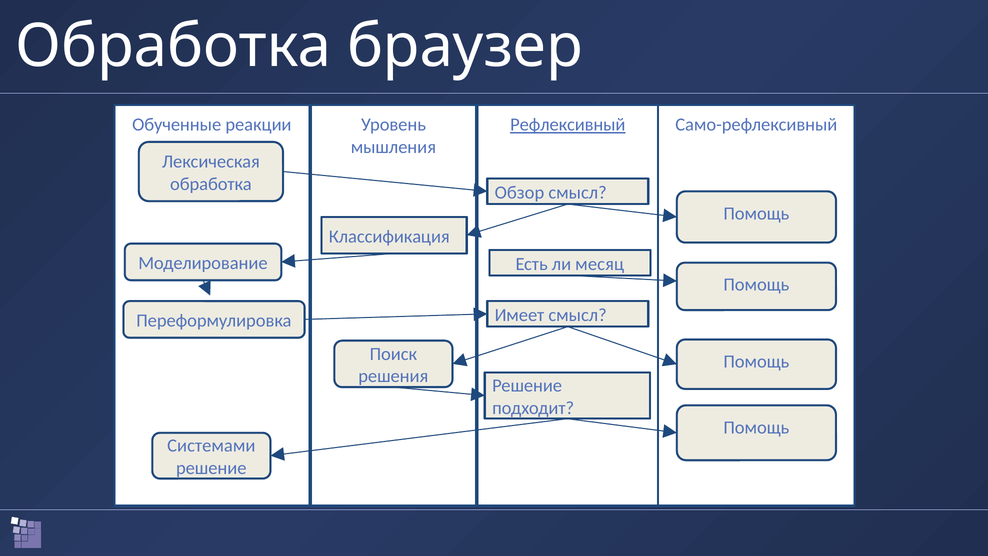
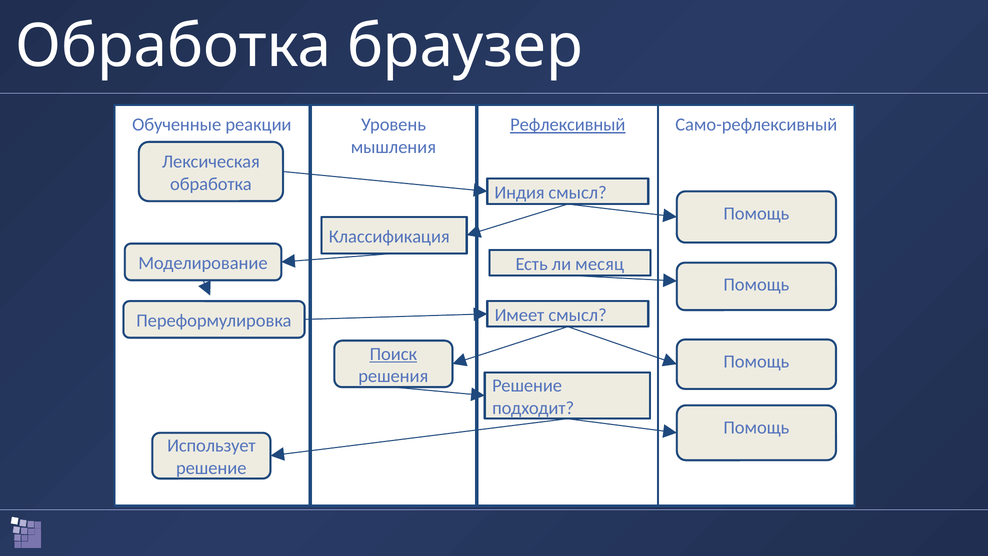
Обзор: Обзор -> Индия (520, 193)
Поиск underline: none -> present (393, 354)
Системами: Системами -> Использует (211, 446)
